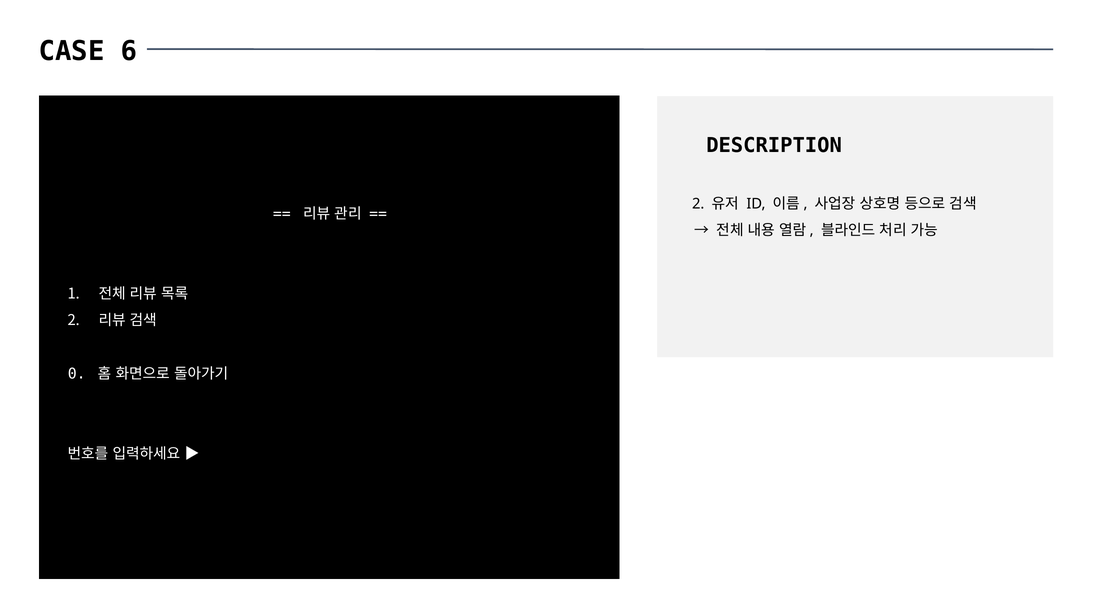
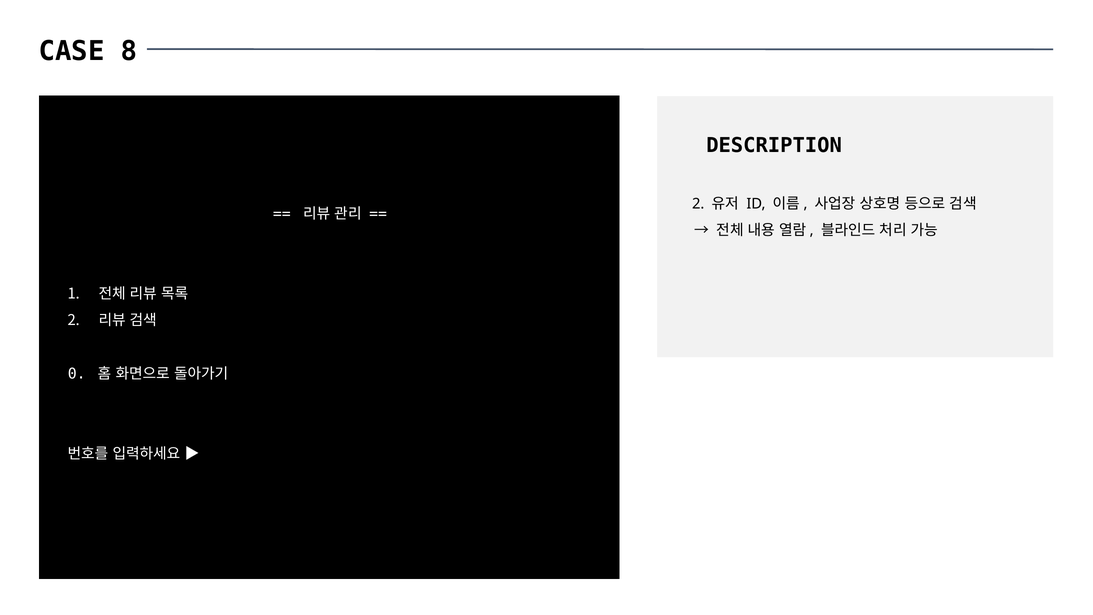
6: 6 -> 8 (129, 51)
